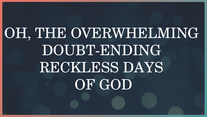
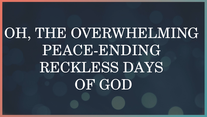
DOUBT-ENDING: DOUBT-ENDING -> PEACE-ENDING (101, 50)
